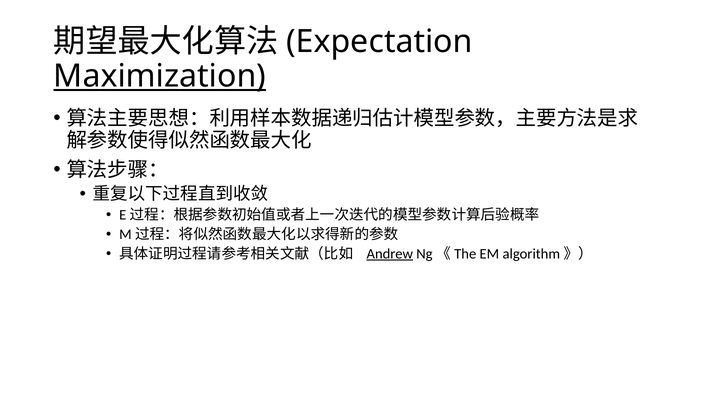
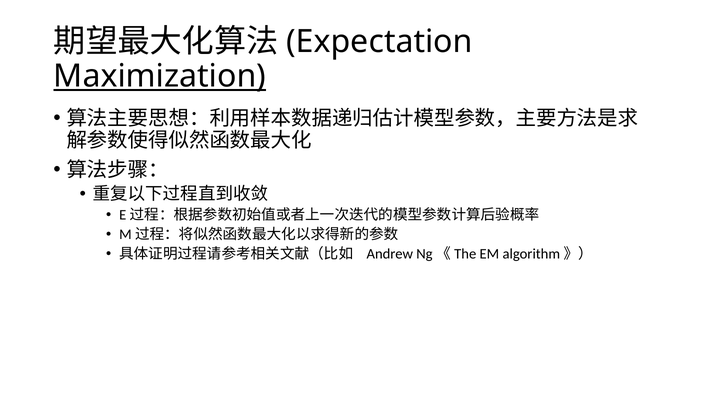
Andrew underline: present -> none (390, 254)
